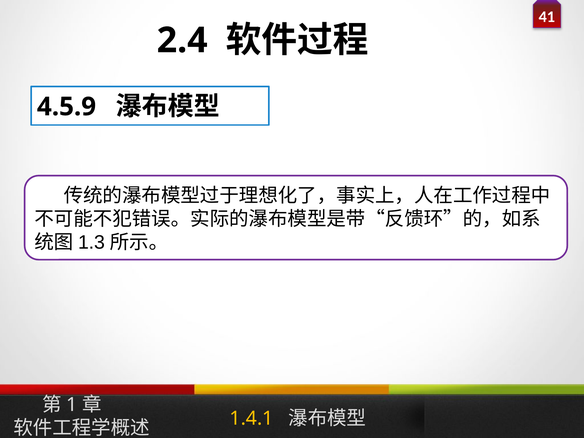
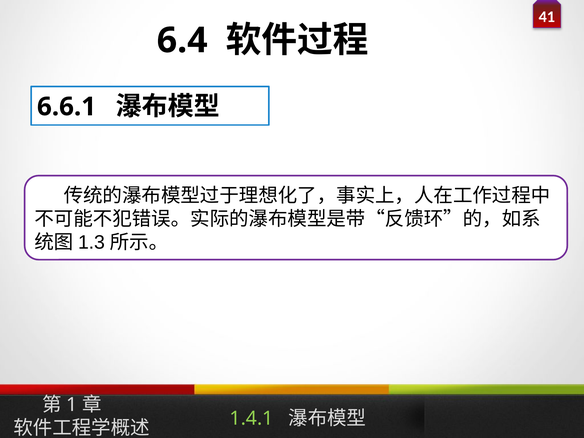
2.4: 2.4 -> 6.4 (182, 40)
4.5.9: 4.5.9 -> 6.6.1 (67, 107)
1.4.1 colour: yellow -> light green (252, 418)
